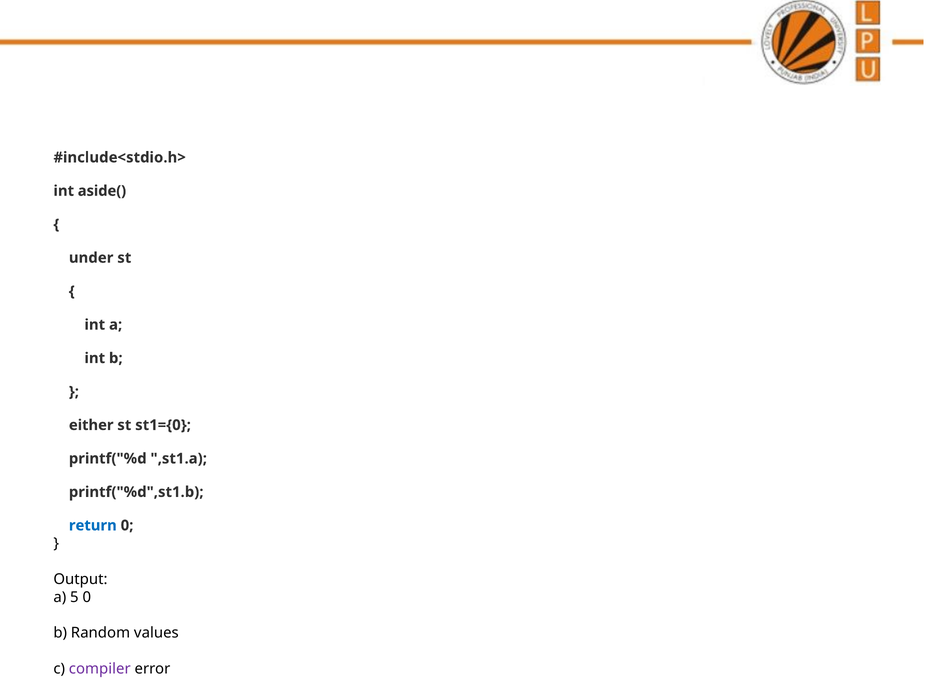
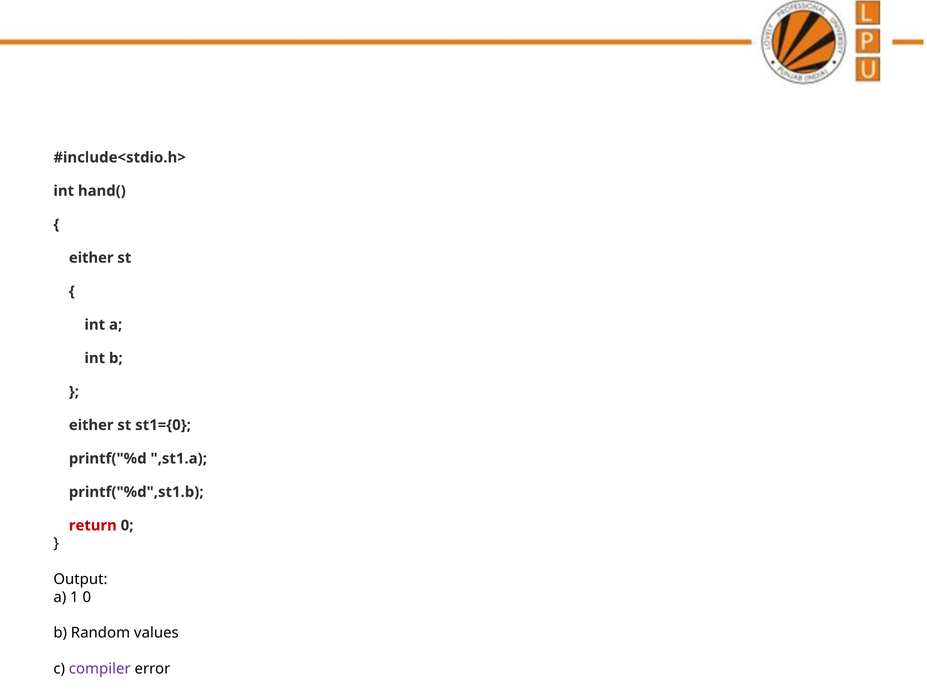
aside(: aside( -> hand( (102, 191)
under: under -> either (91, 258)
return colour: blue -> red (93, 526)
5: 5 -> 1 (74, 597)
